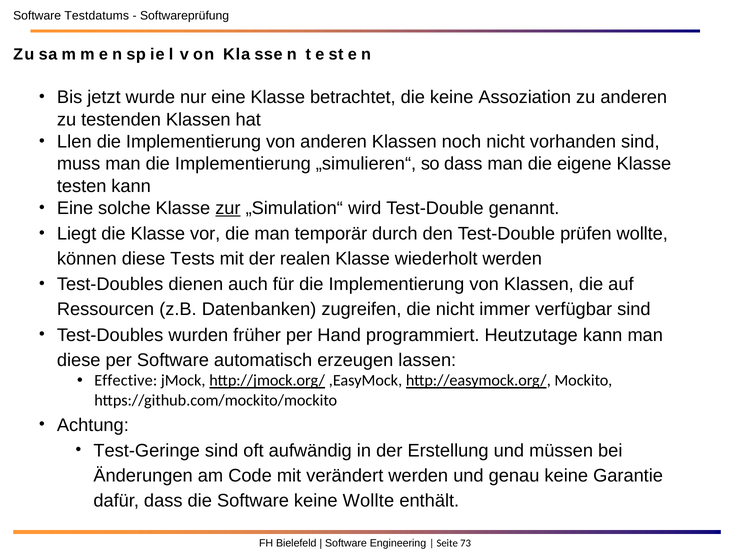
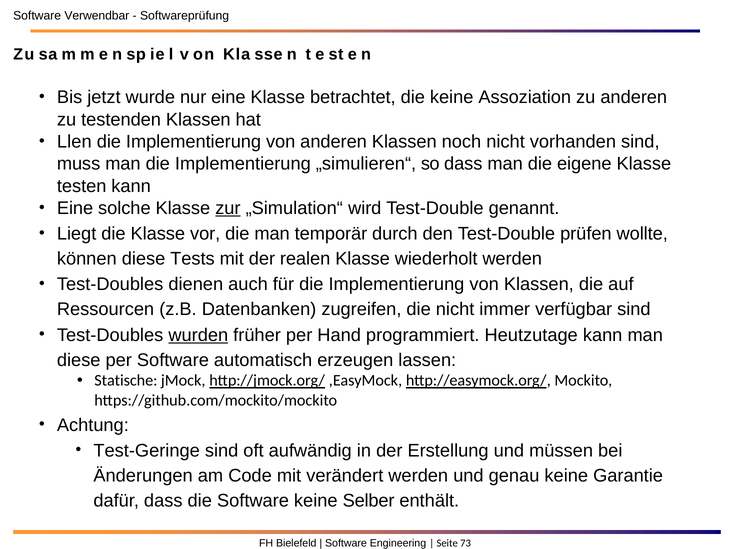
Testdatums: Testdatums -> Verwendbar (97, 16)
wurden underline: none -> present (198, 335)
Effective: Effective -> Statische (126, 380)
keine Wollte: Wollte -> Selber (369, 500)
